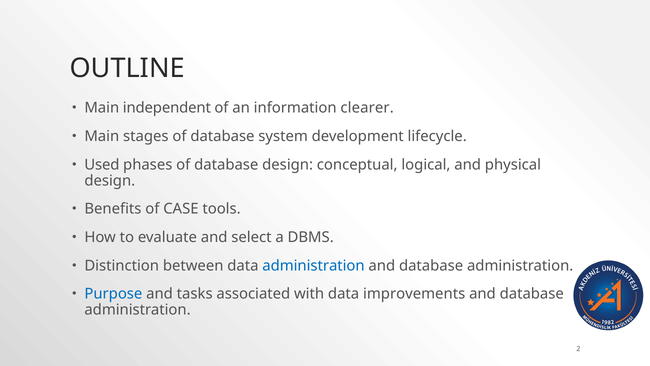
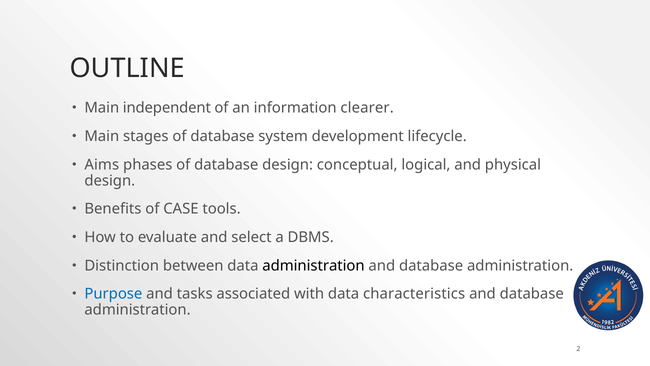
Used: Used -> Aims (102, 164)
administration colour: blue -> black (313, 265)
improvements: improvements -> characteristics (414, 294)
